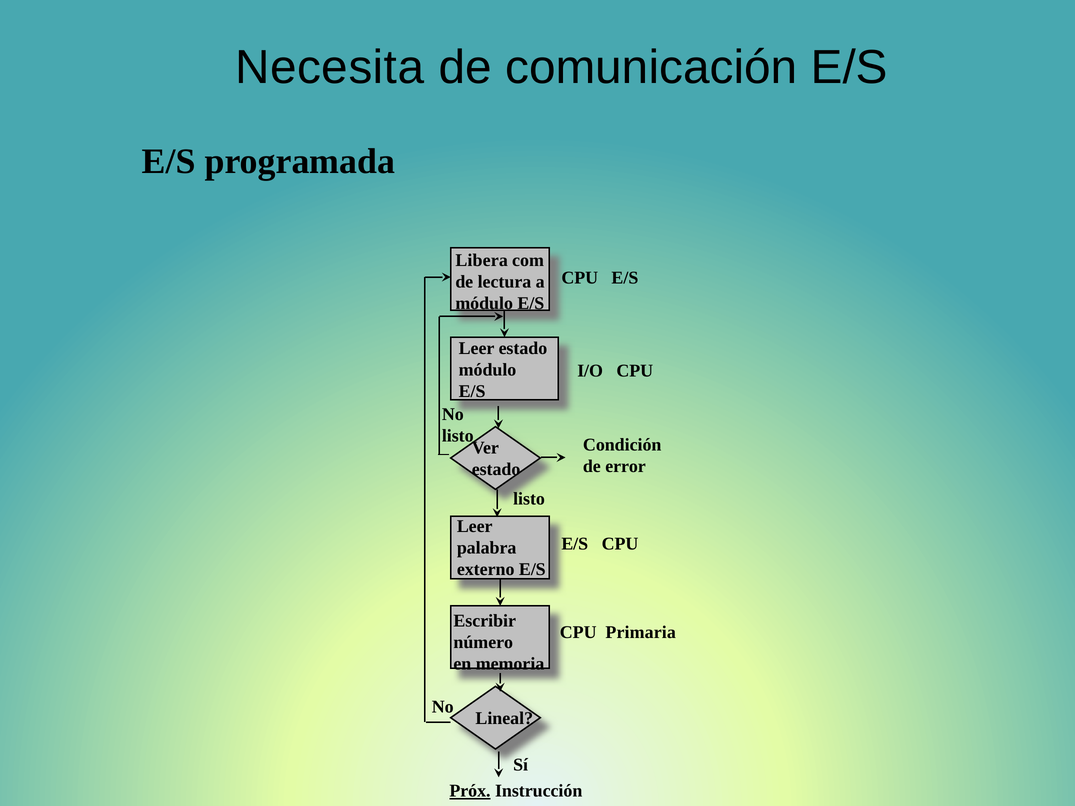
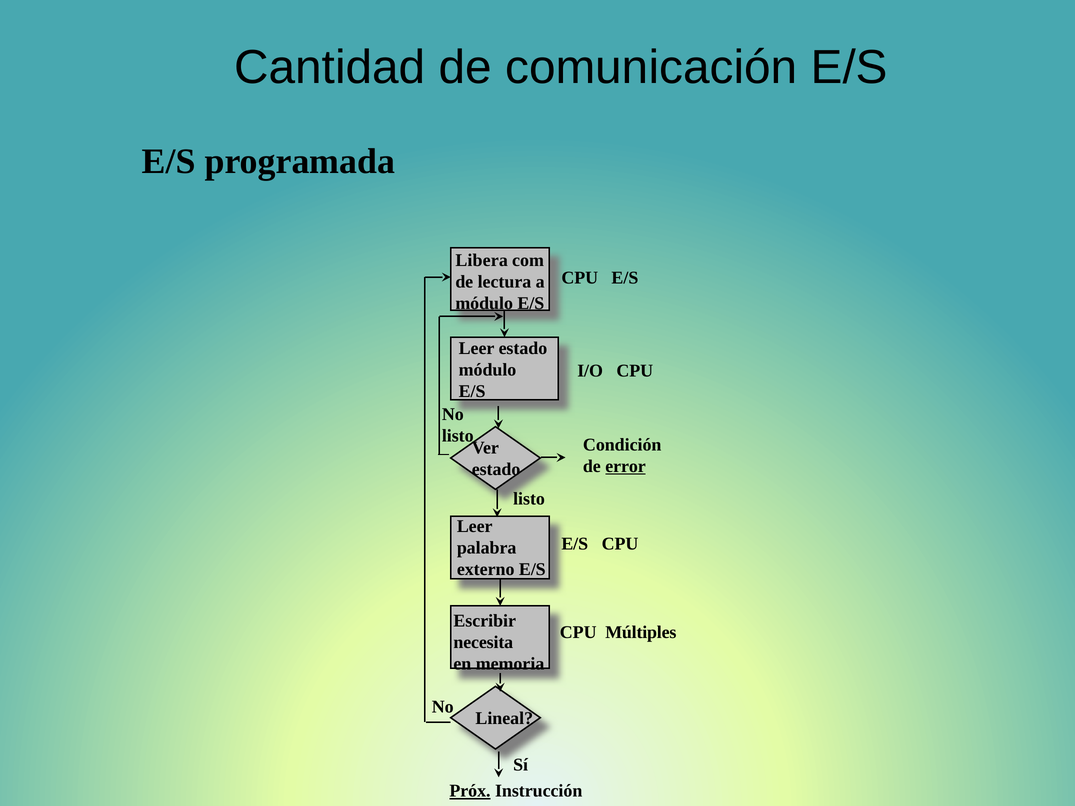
Necesita: Necesita -> Cantidad (330, 68)
error underline: none -> present (626, 467)
Primaria: Primaria -> Múltiples (641, 633)
número: número -> necesita (483, 642)
